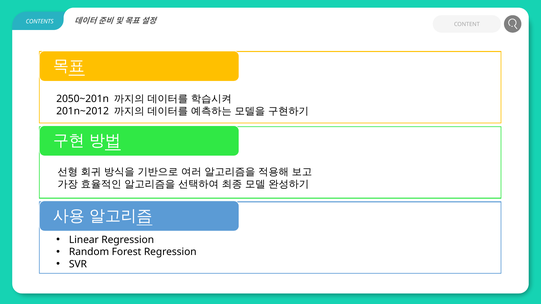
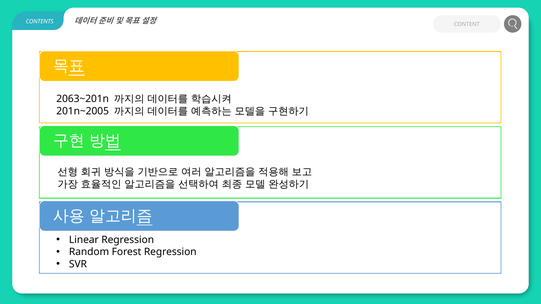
2050~201n: 2050~201n -> 2063~201n (83, 99)
201n~2012: 201n~2012 -> 201n~2005 (83, 111)
